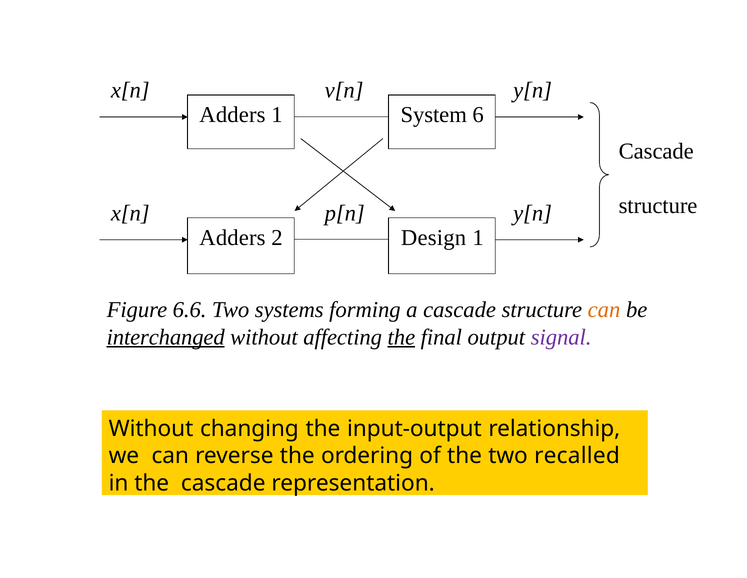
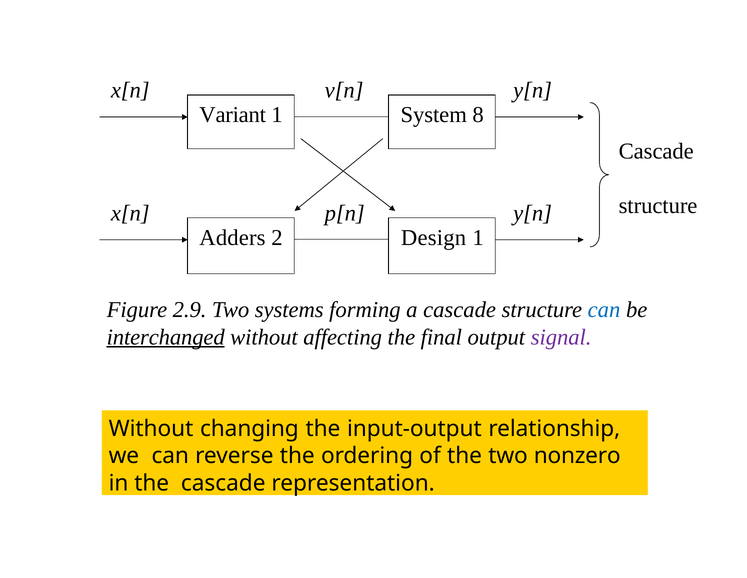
Adders: Adders -> Variant (233, 115)
6: 6 -> 8 (478, 115)
6.6: 6.6 -> 2.9 (190, 310)
can colour: orange -> blue (604, 310)
the underline: present -> none (401, 337)
recalled: recalled -> nonzero (577, 455)
